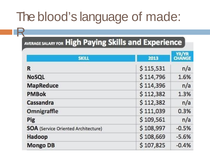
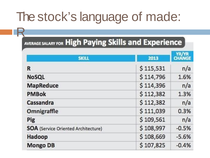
blood’s: blood’s -> stock’s (57, 17)
